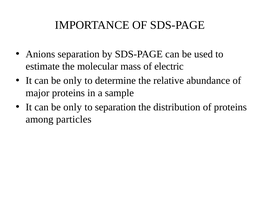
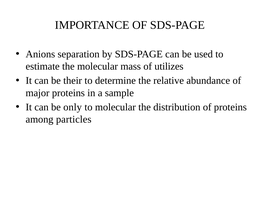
electric: electric -> utilizes (169, 66)
only: only -> their (73, 81)
to separation: separation -> molecular (115, 107)
